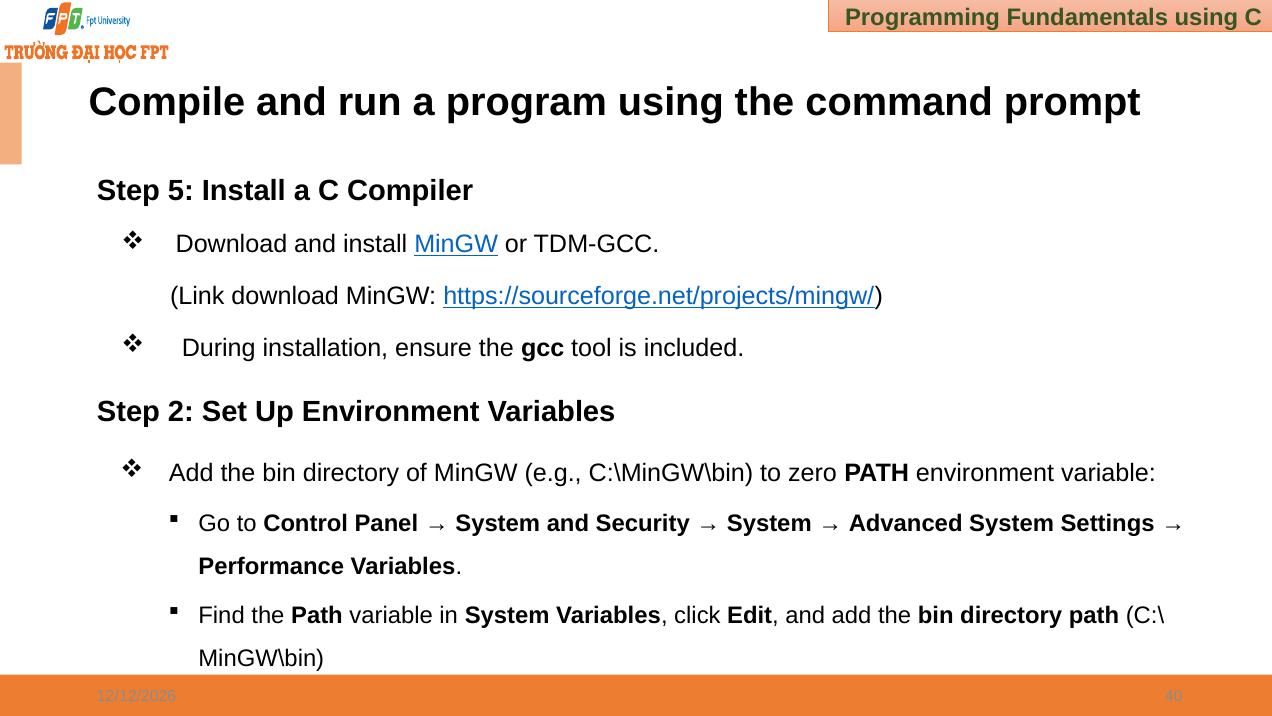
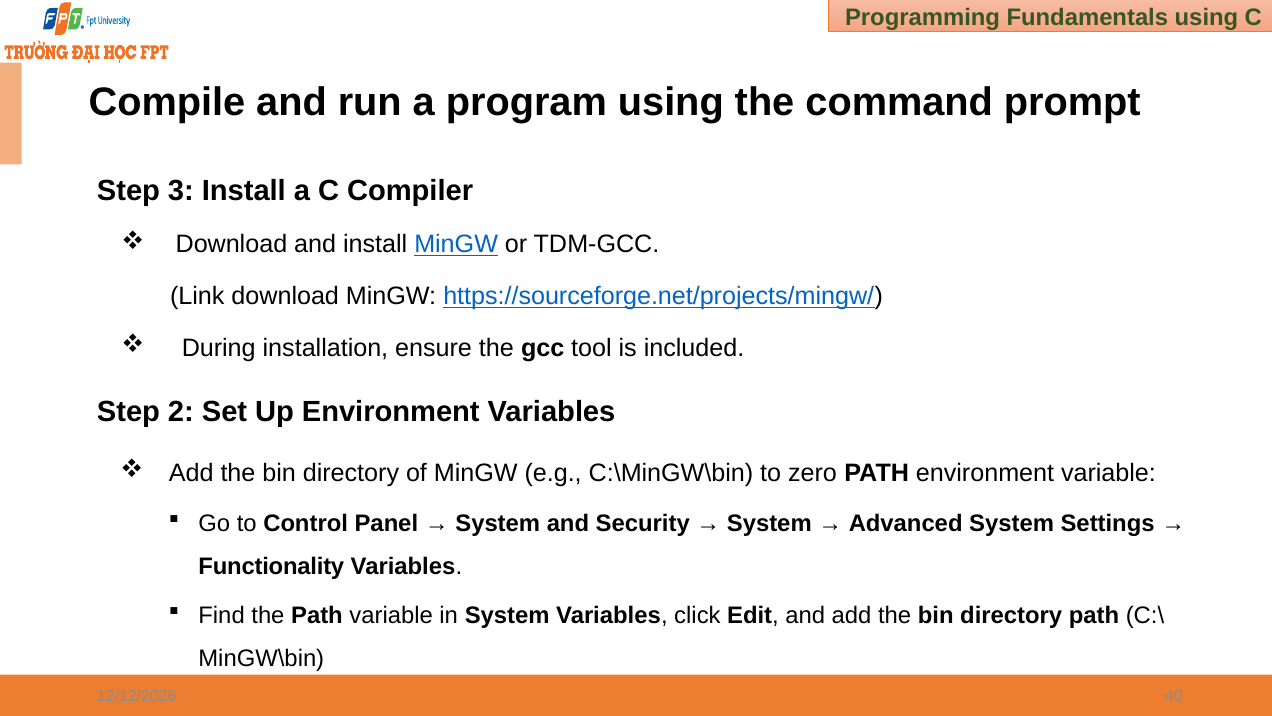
5: 5 -> 3 (181, 190)
Performance: Performance -> Functionality (271, 566)
